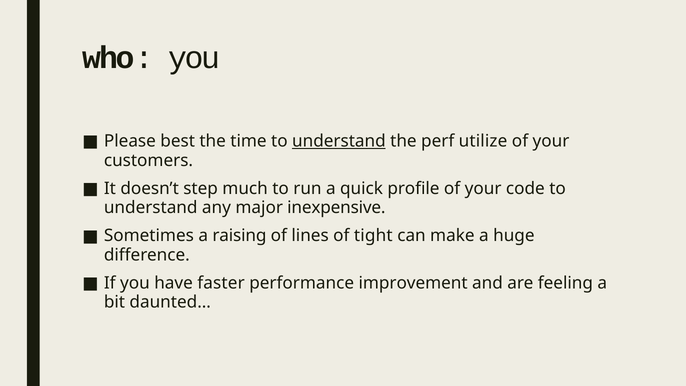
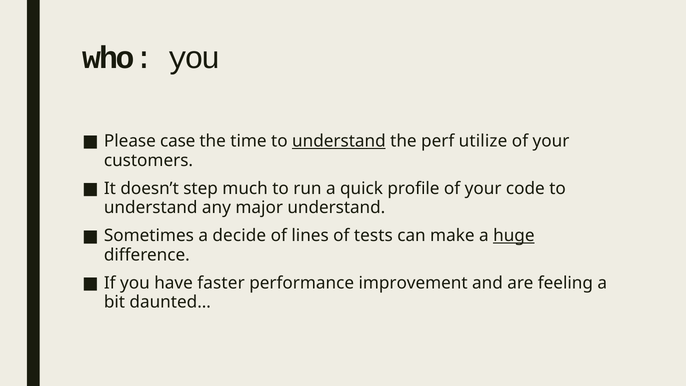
best: best -> case (178, 141)
major inexpensive: inexpensive -> understand (336, 208)
raising: raising -> decide (239, 236)
tight: tight -> tests (373, 236)
huge underline: none -> present (514, 236)
